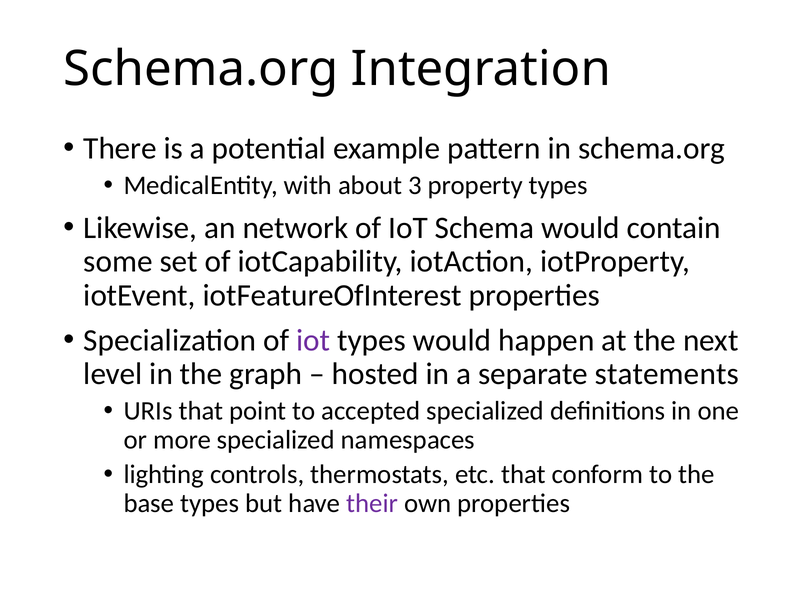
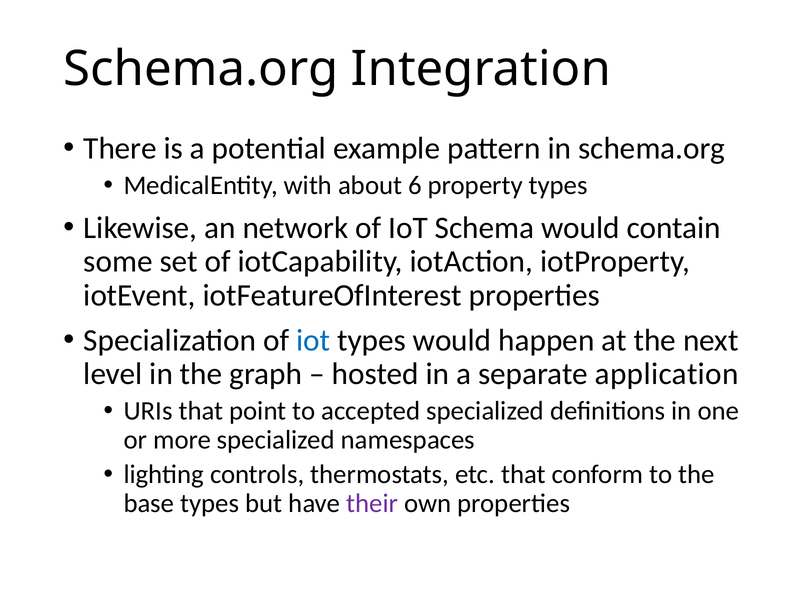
3: 3 -> 6 (415, 185)
iot colour: purple -> blue (313, 340)
statements: statements -> application (667, 374)
